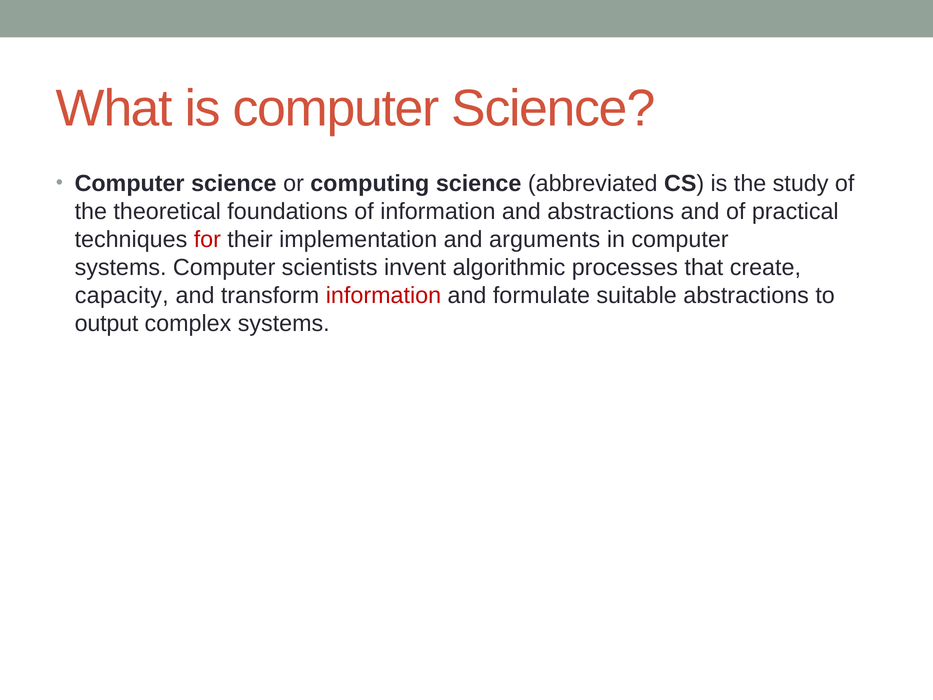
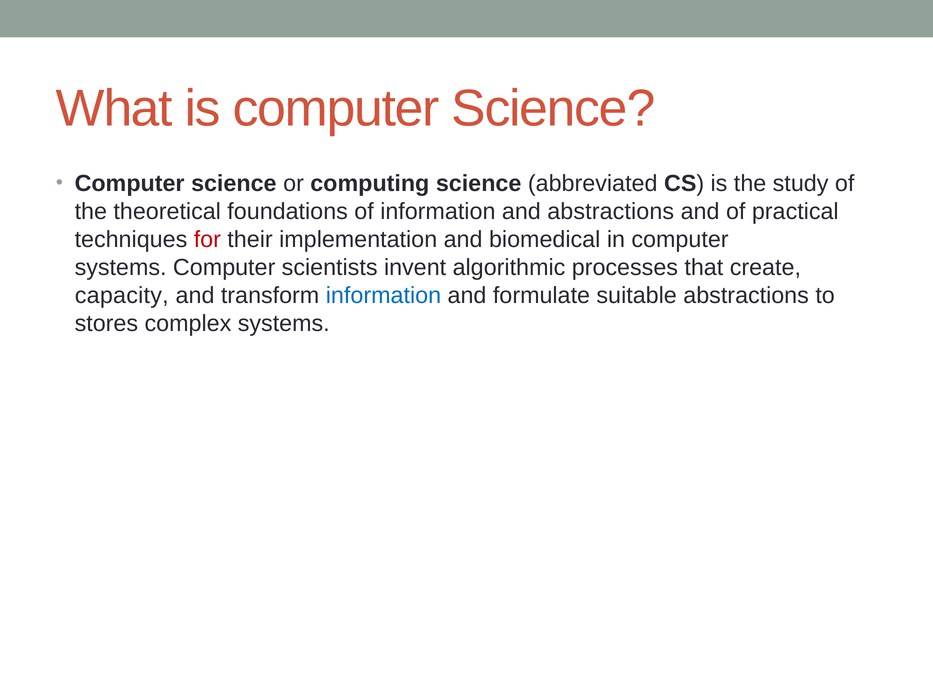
arguments: arguments -> biomedical (545, 240)
information colour: red -> blue (383, 296)
output: output -> stores (106, 324)
